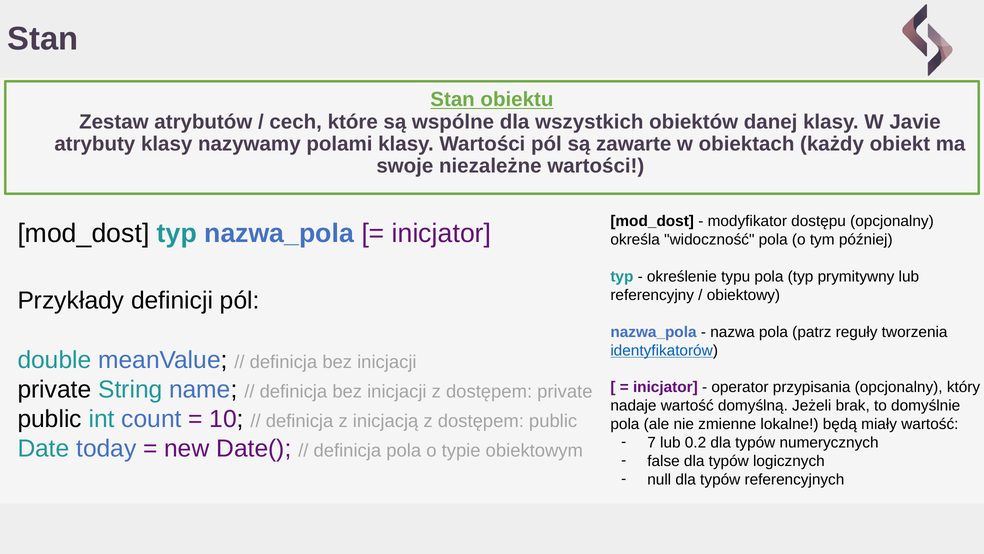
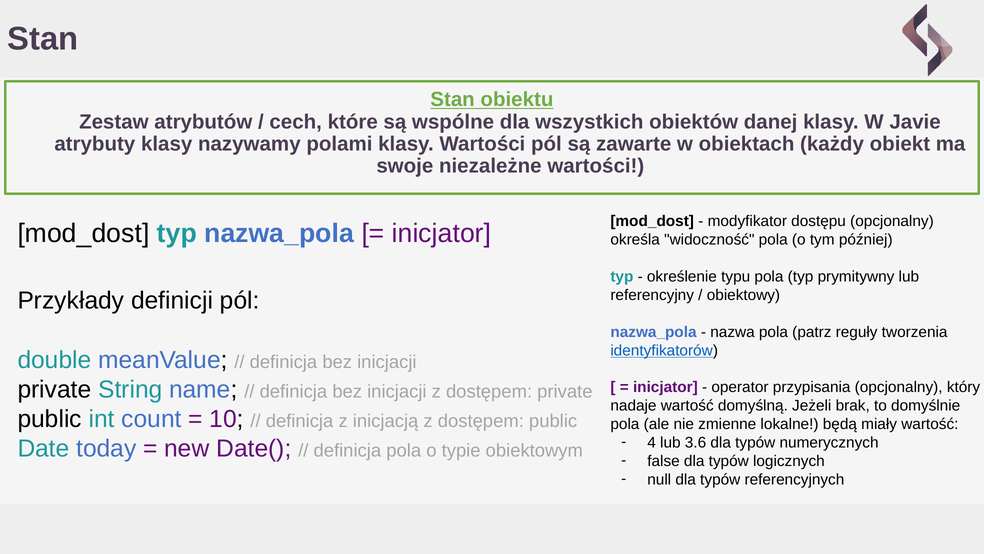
7: 7 -> 4 (652, 442)
0.2: 0.2 -> 3.6 (696, 442)
